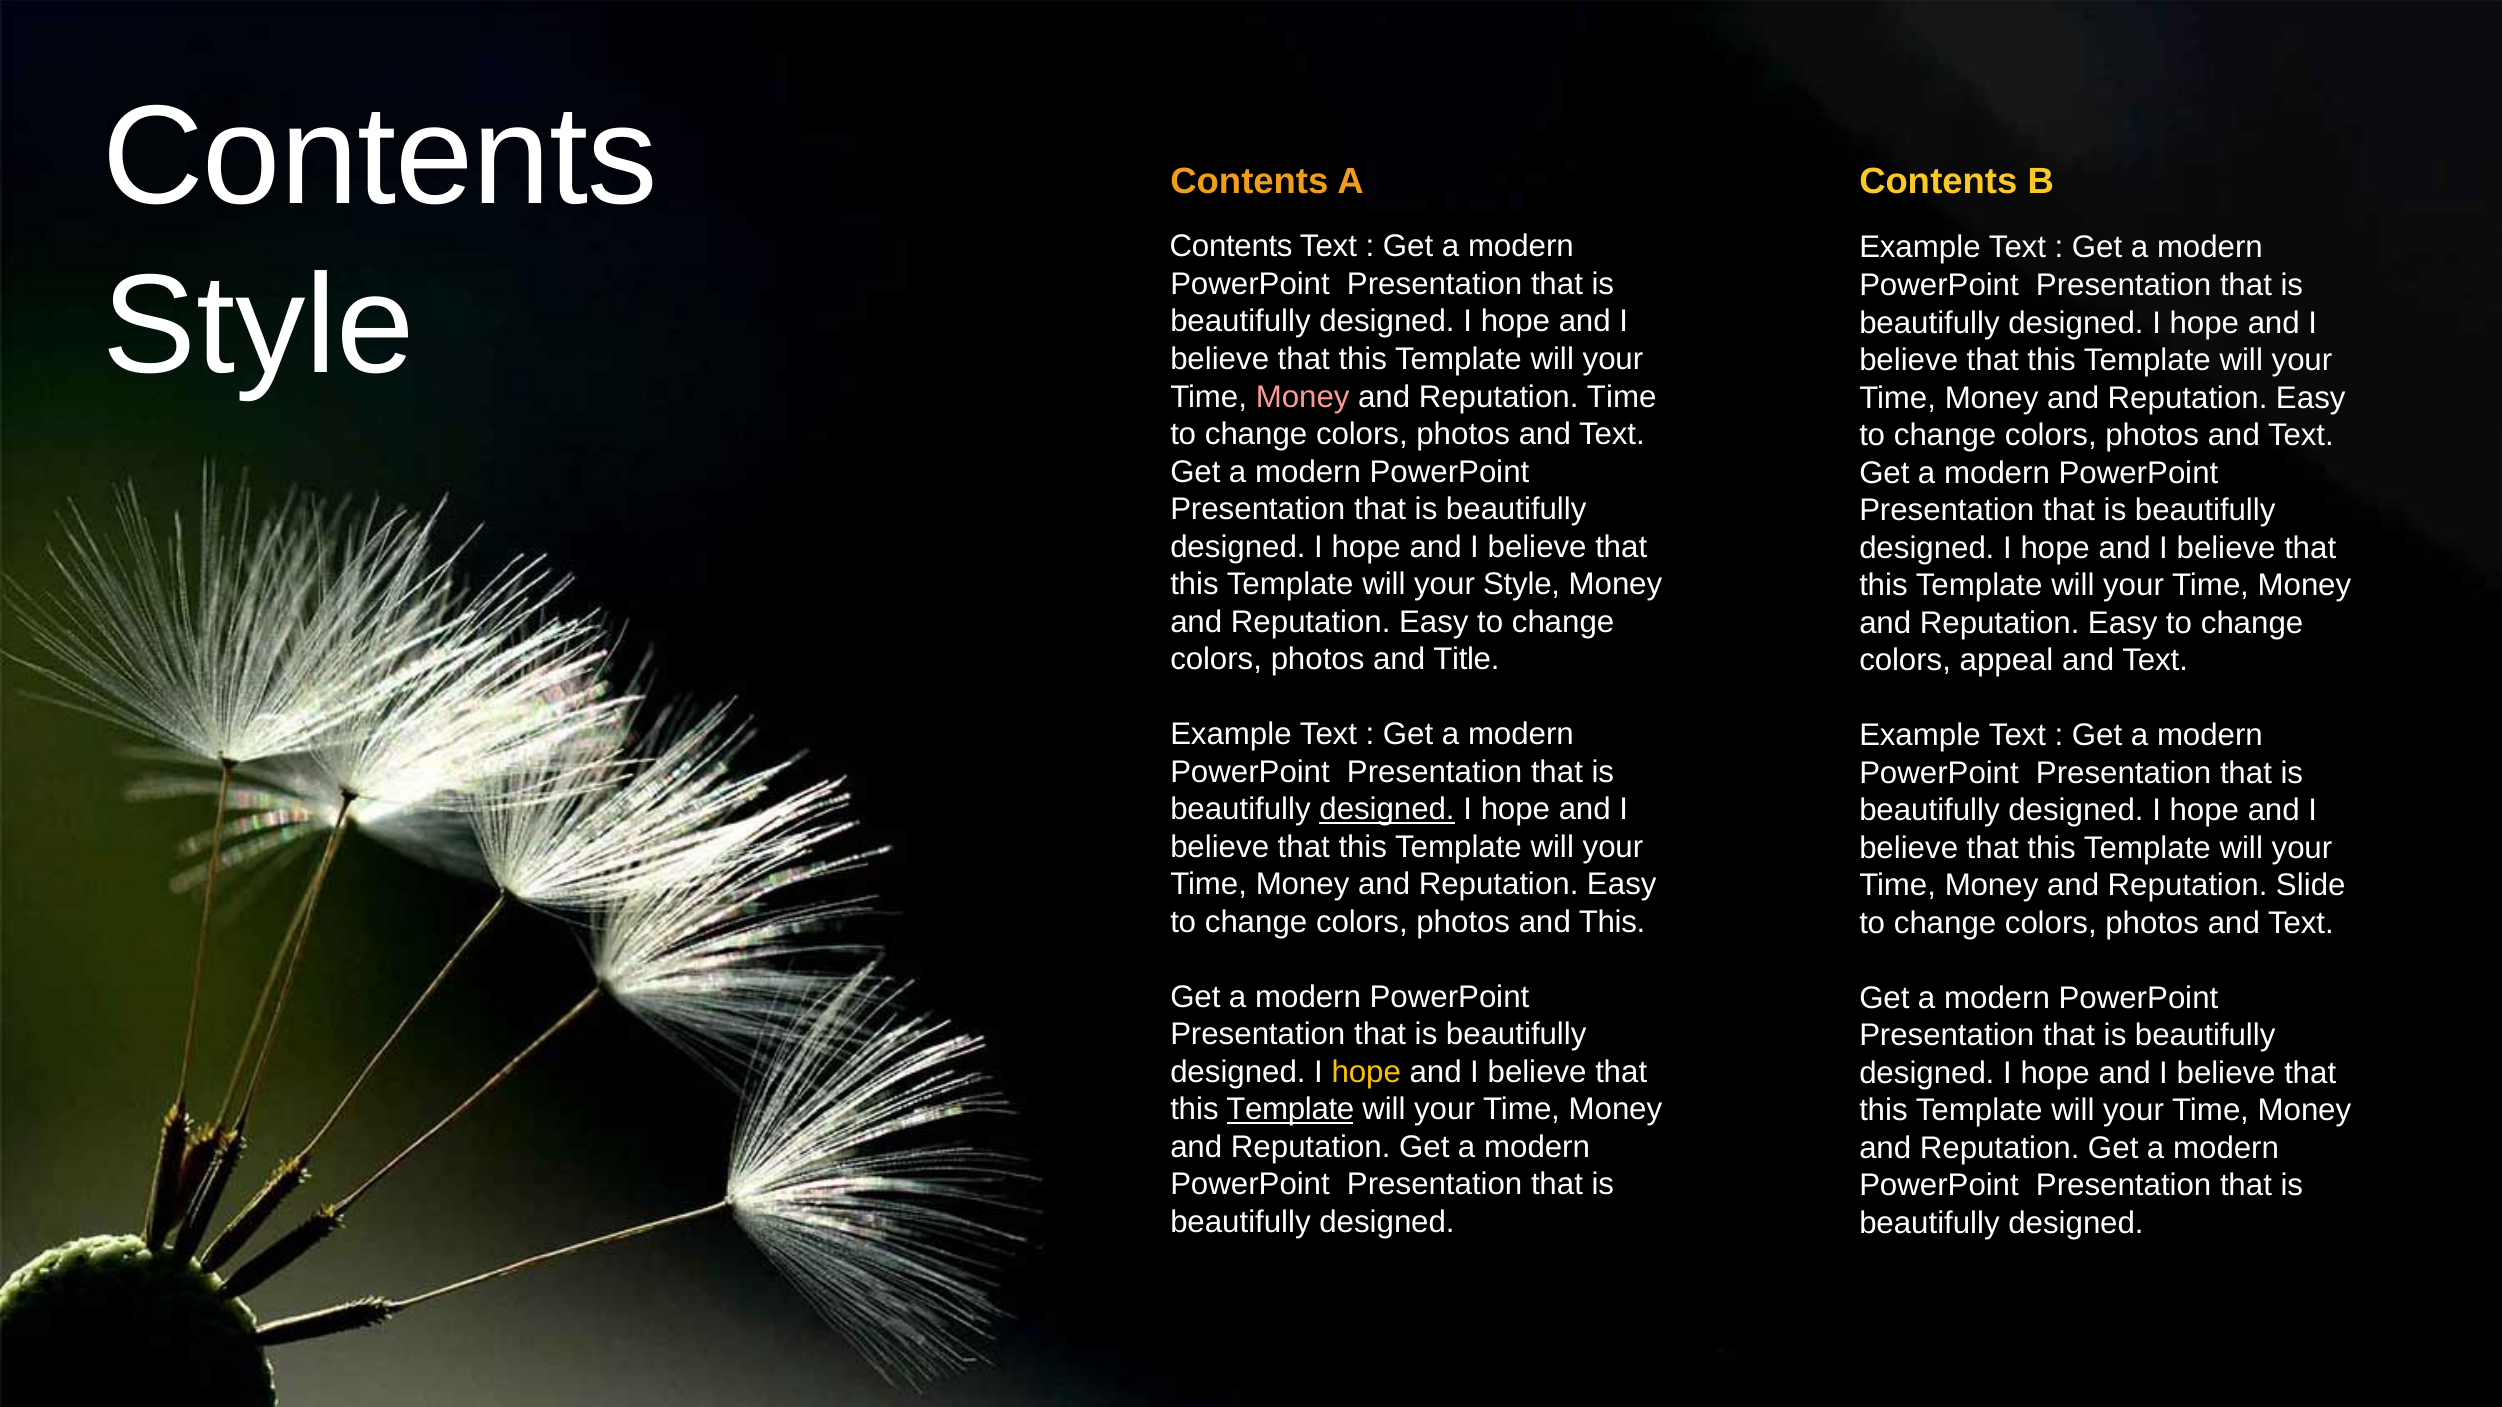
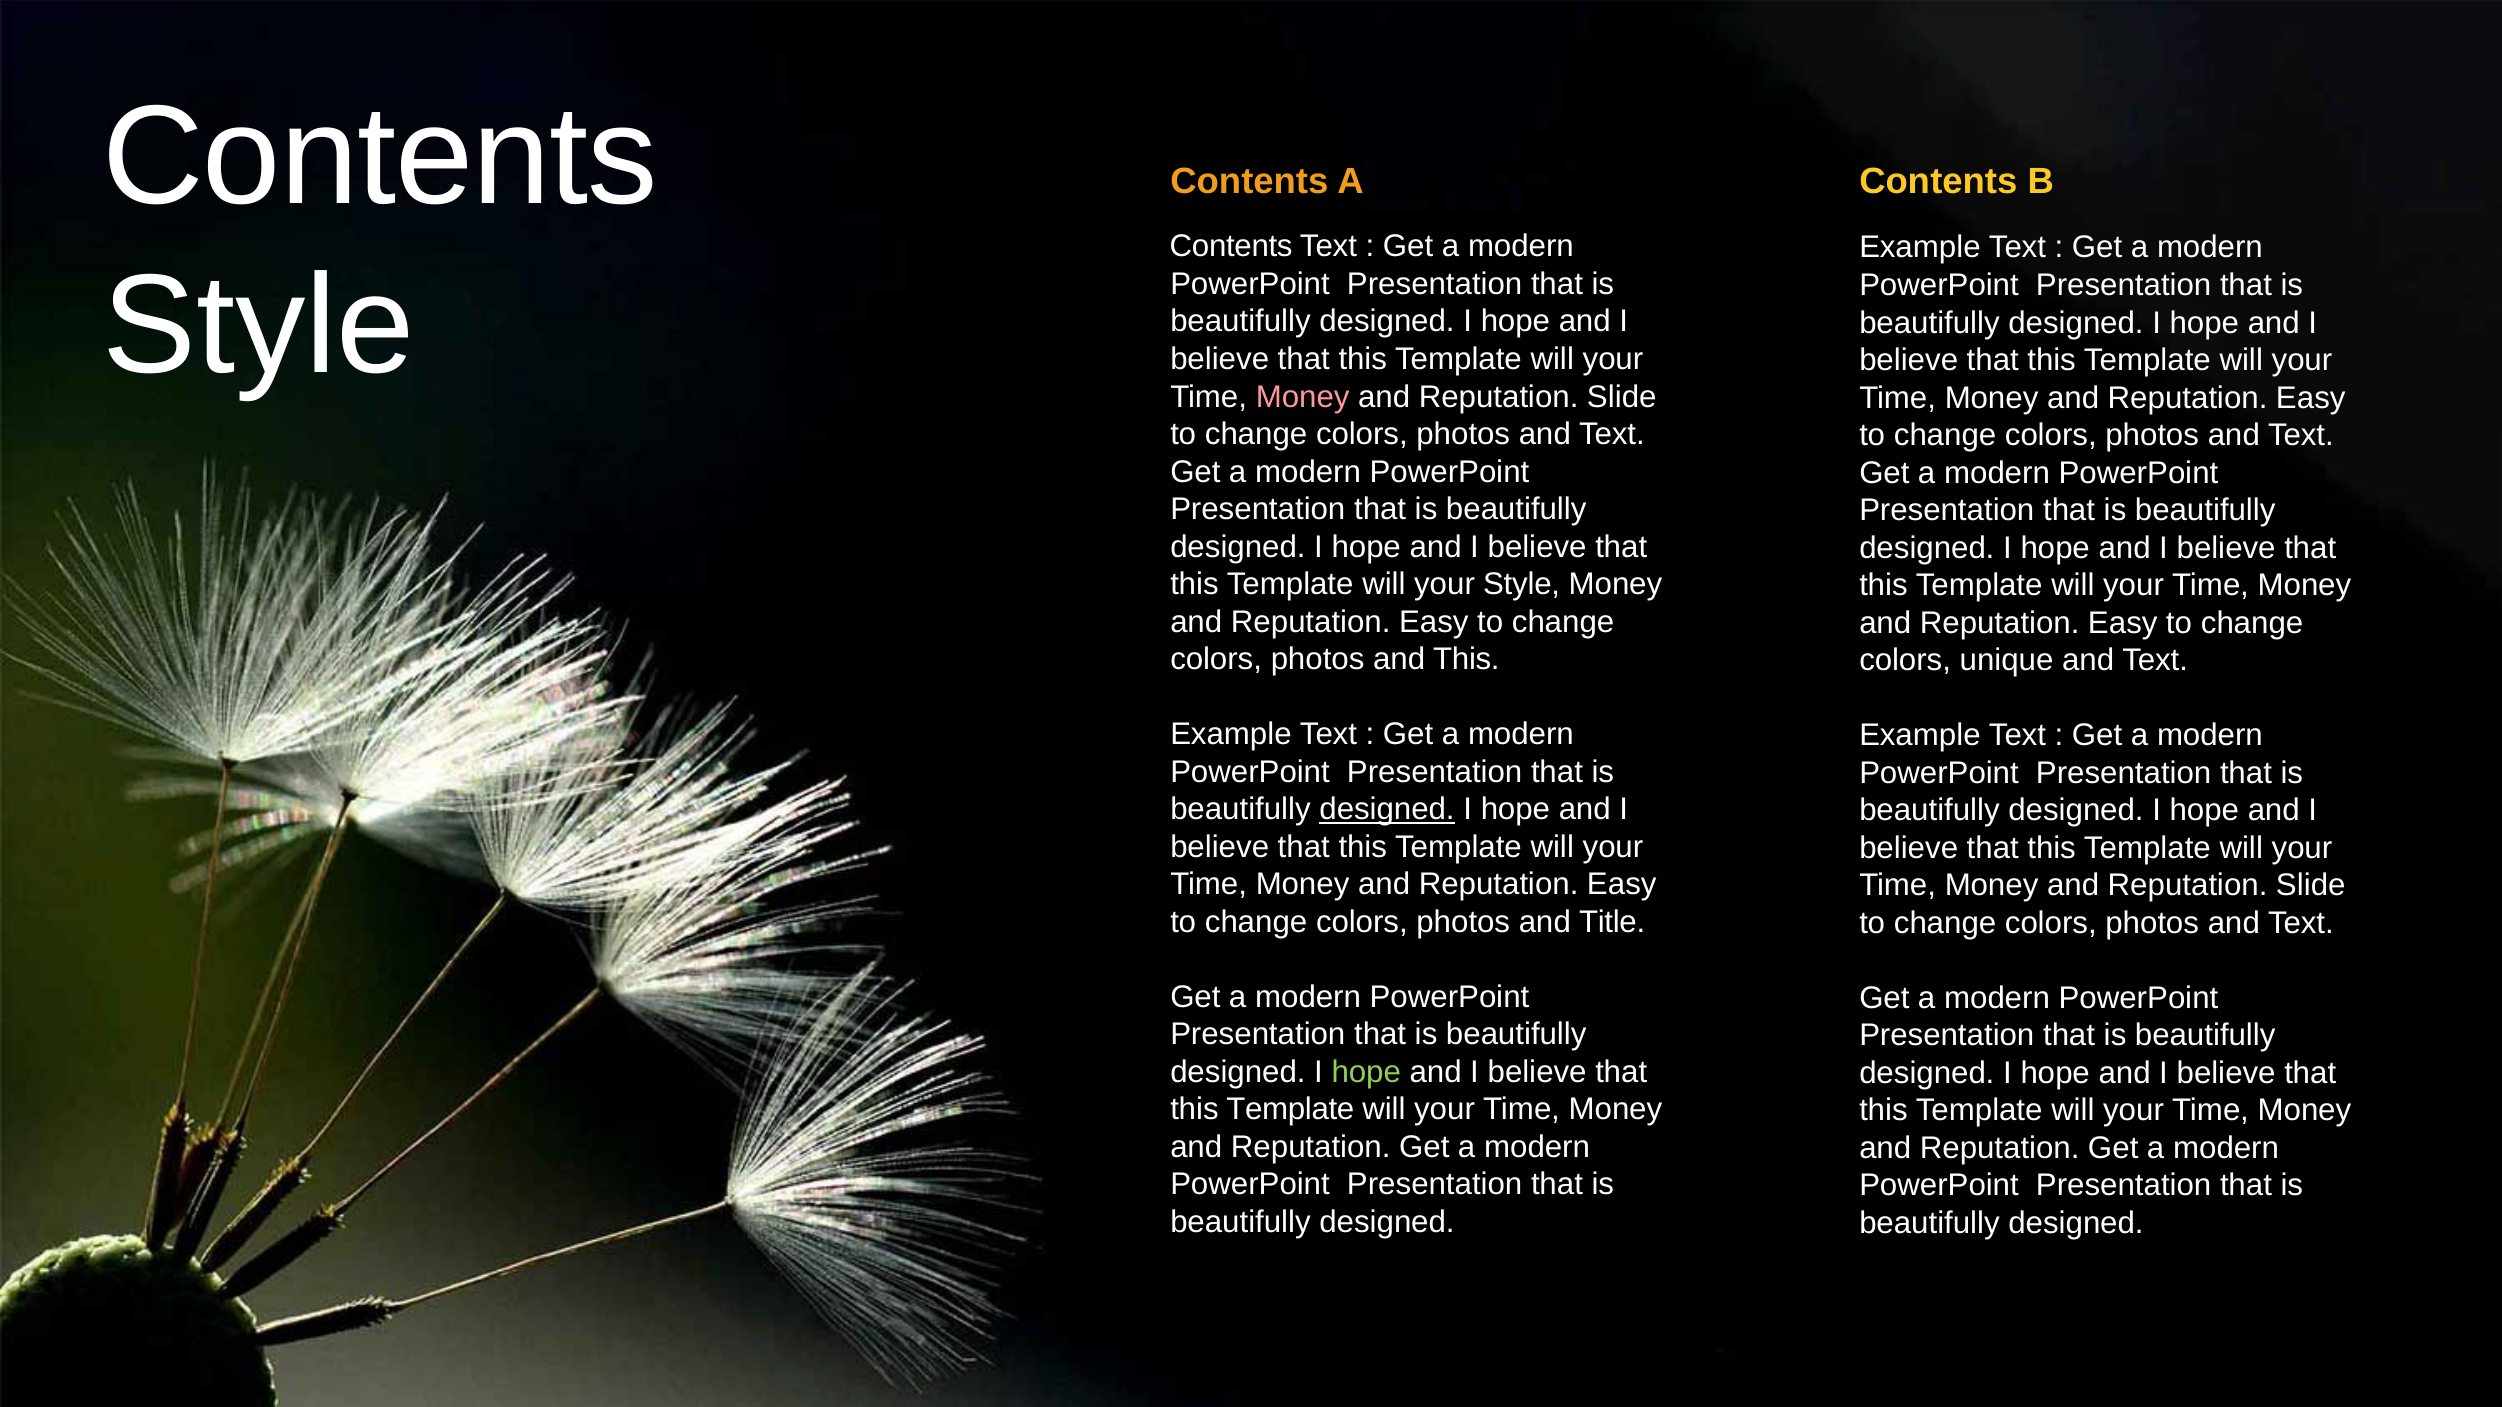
Time: Time -> Slide (1622, 397)
and Title: Title -> This (1466, 660)
appeal: appeal -> unique (2007, 661)
and This: This -> Title (1612, 922)
hope colour: yellow -> light green (1366, 1072)
Template underline: present -> none (1290, 1110)
